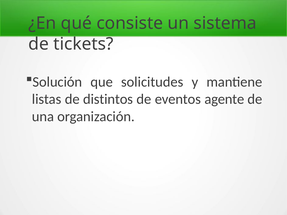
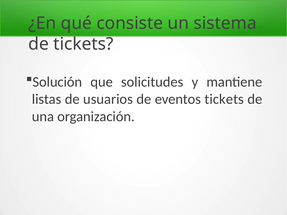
distintos: distintos -> usuarios (108, 99)
eventos agente: agente -> tickets (224, 99)
